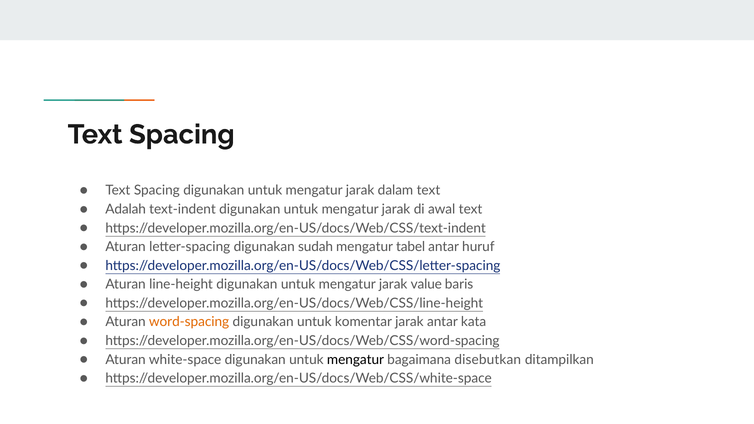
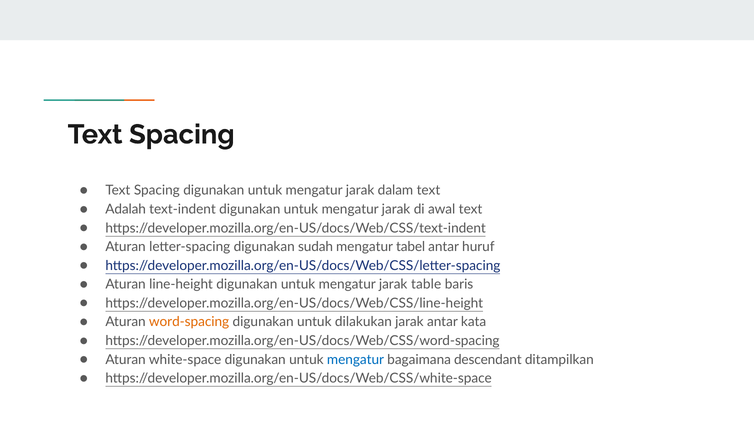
value: value -> table (426, 284)
komentar: komentar -> dilakukan (363, 322)
mengatur colour: black -> blue (356, 360)
disebutkan: disebutkan -> descendant (488, 360)
